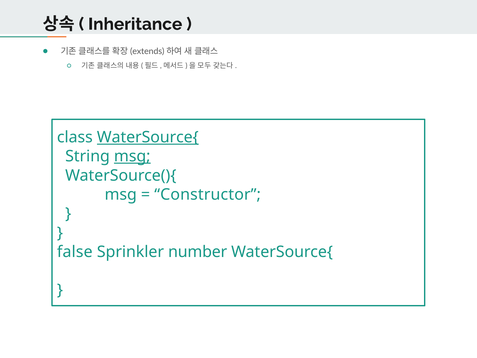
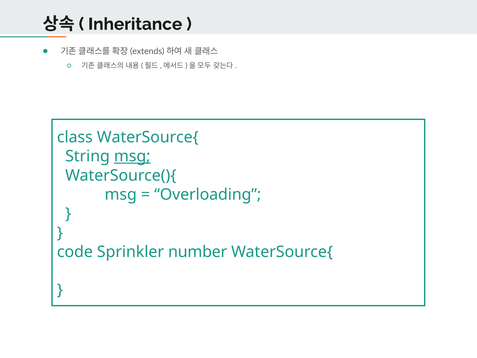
WaterSource{ underline: present -> none (148, 137)
Constructor: Constructor -> Overloading (208, 194)
false: false -> code (75, 252)
